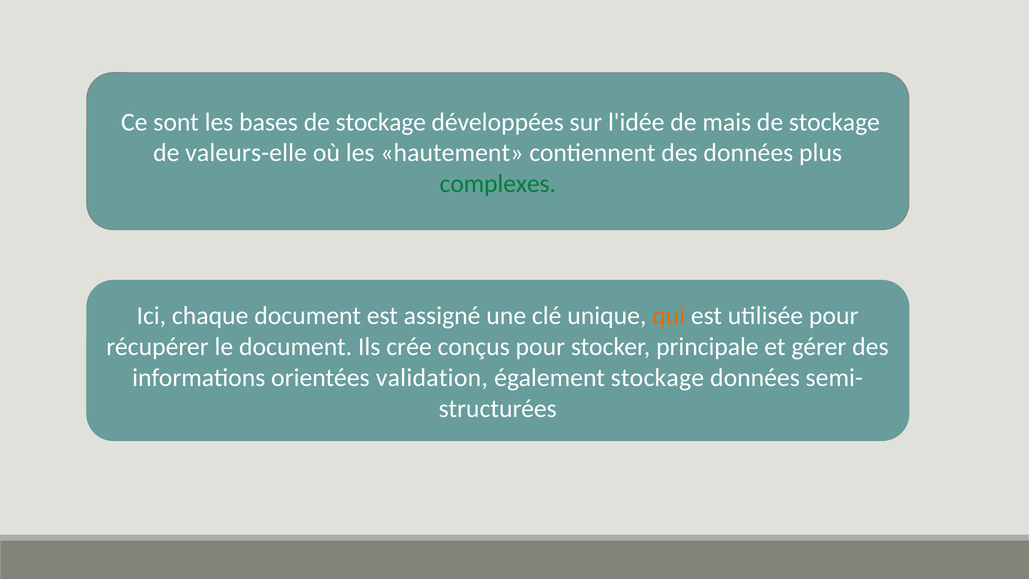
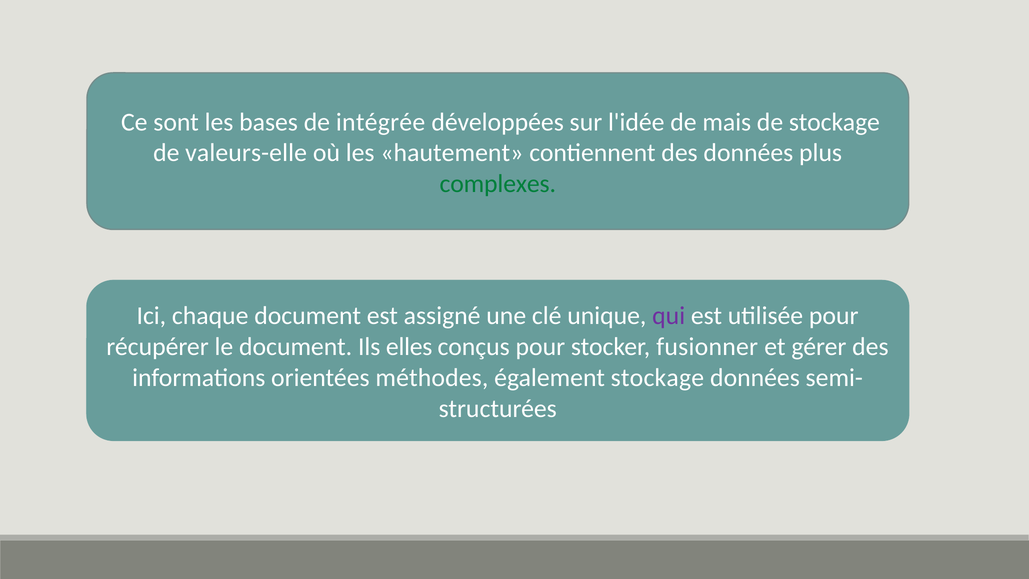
bases de stockage: stockage -> intégrée (381, 122)
qui colour: orange -> purple (669, 316)
crée: crée -> elles (409, 347)
principale: principale -> fusionner (707, 347)
validation: validation -> méthodes (432, 378)
